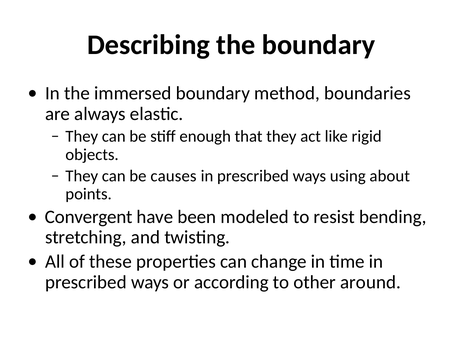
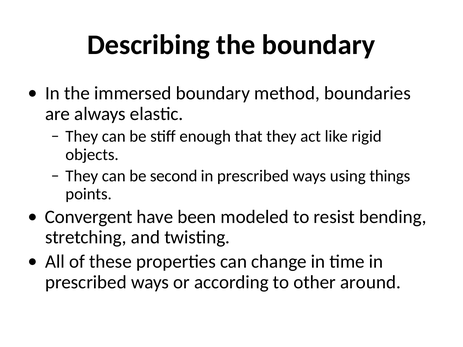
causes: causes -> second (174, 176)
about: about -> things (390, 176)
